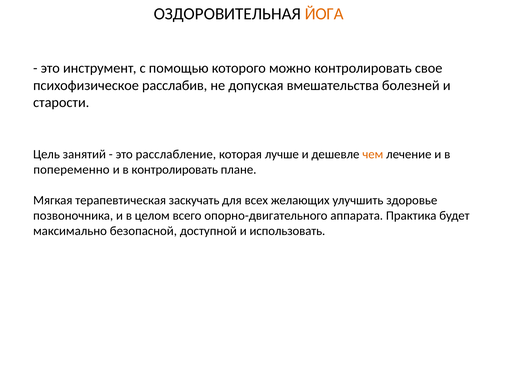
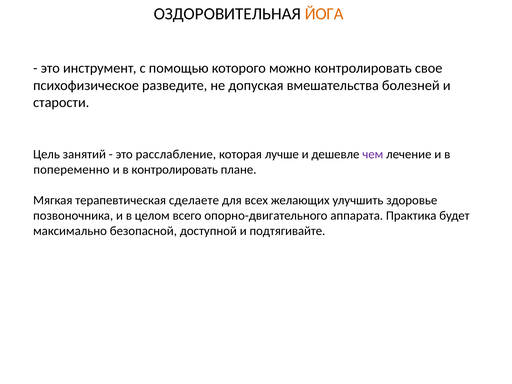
расслабив: расслабив -> разведите (175, 85)
чем colour: orange -> purple (373, 154)
заскучать: заскучать -> сделаете (194, 200)
использовать: использовать -> подтягивайте (287, 231)
